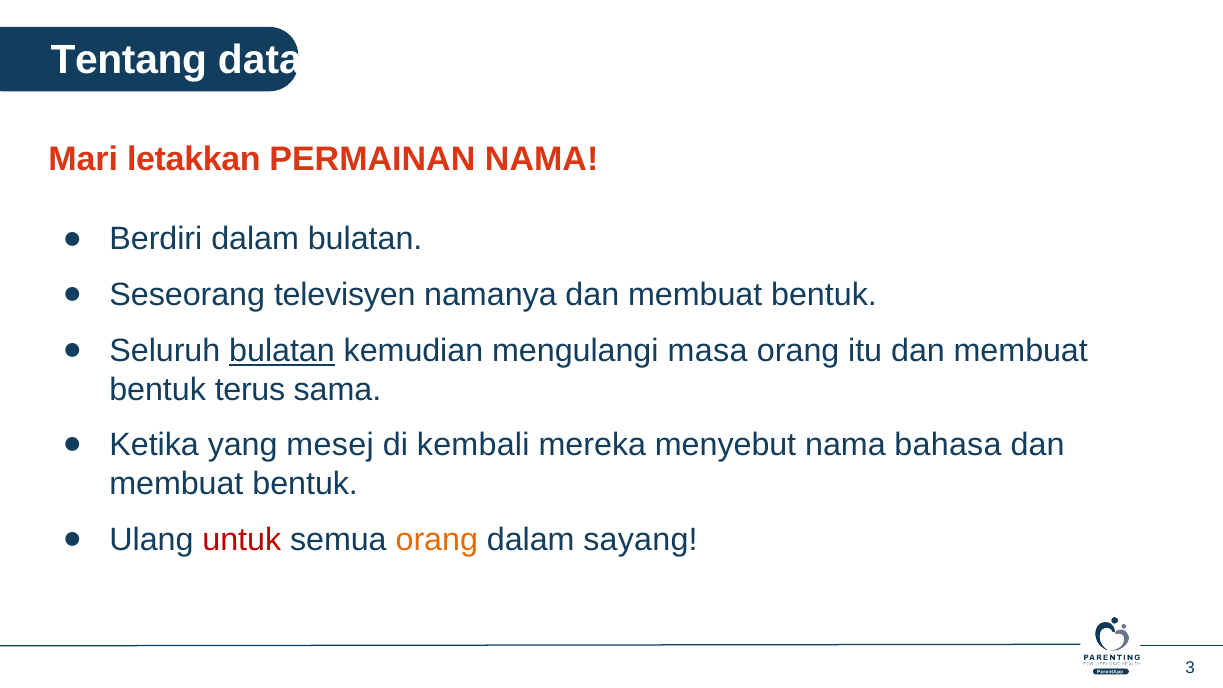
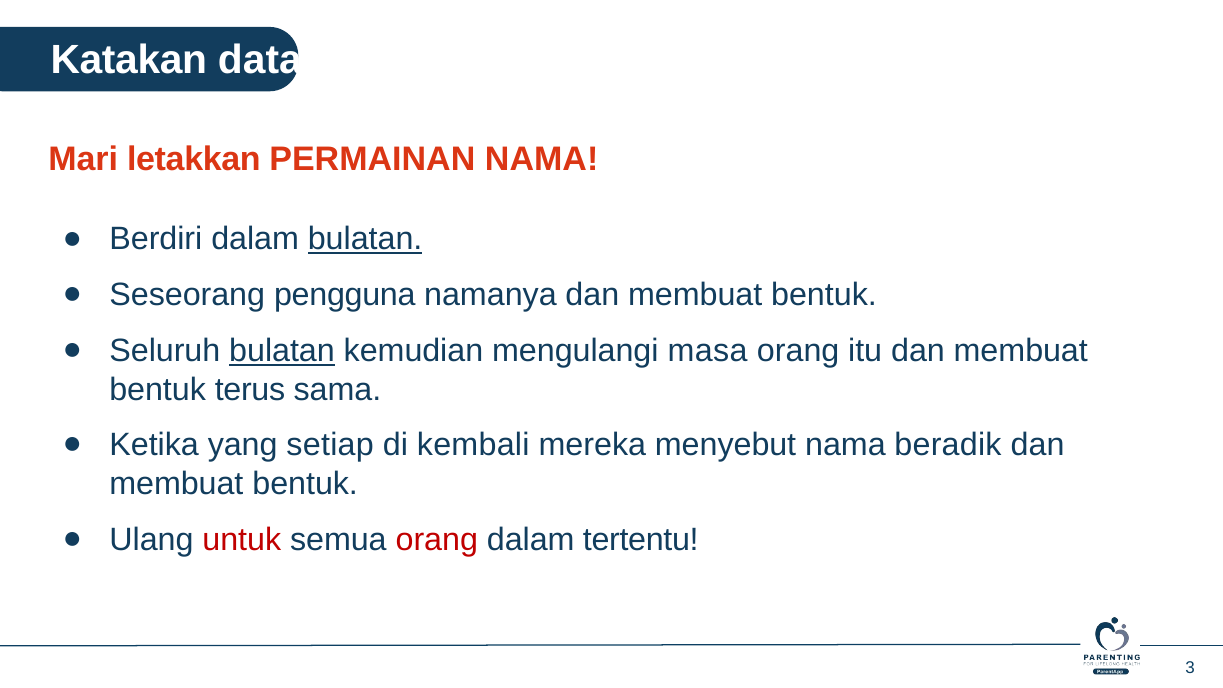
Tentang: Tentang -> Katakan (129, 60)
bulatan underline: none -> present (365, 239)
televisyen: televisyen -> pengguna (345, 295)
mesej: mesej -> setiap (330, 445)
bahasa: bahasa -> beradik (948, 445)
orang colour: orange -> red (437, 540)
sayang: sayang -> tertentu (641, 540)
